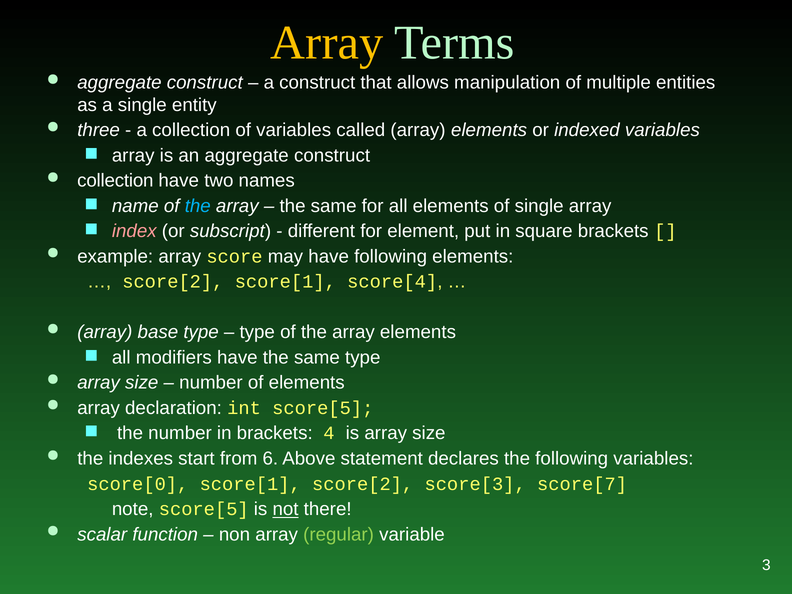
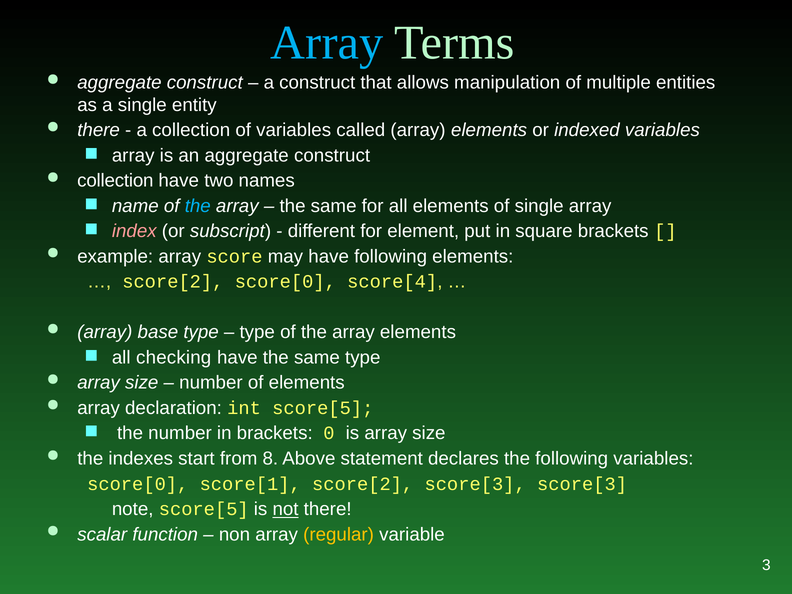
Array colour: yellow -> light blue (327, 43)
three: three -> there (99, 130)
score[2 score[1: score[1 -> score[0 (285, 282)
modifiers: modifiers -> checking (174, 358)
4: 4 -> 0 (329, 433)
6: 6 -> 8 (270, 459)
score[3 score[7: score[7 -> score[3 (582, 484)
regular colour: light green -> yellow (339, 534)
